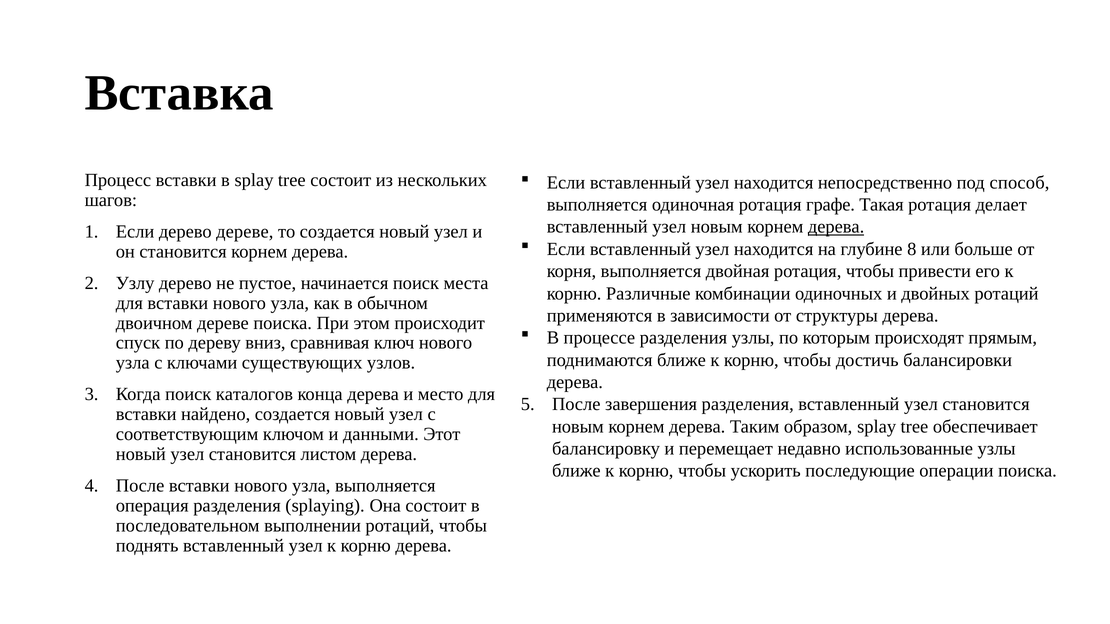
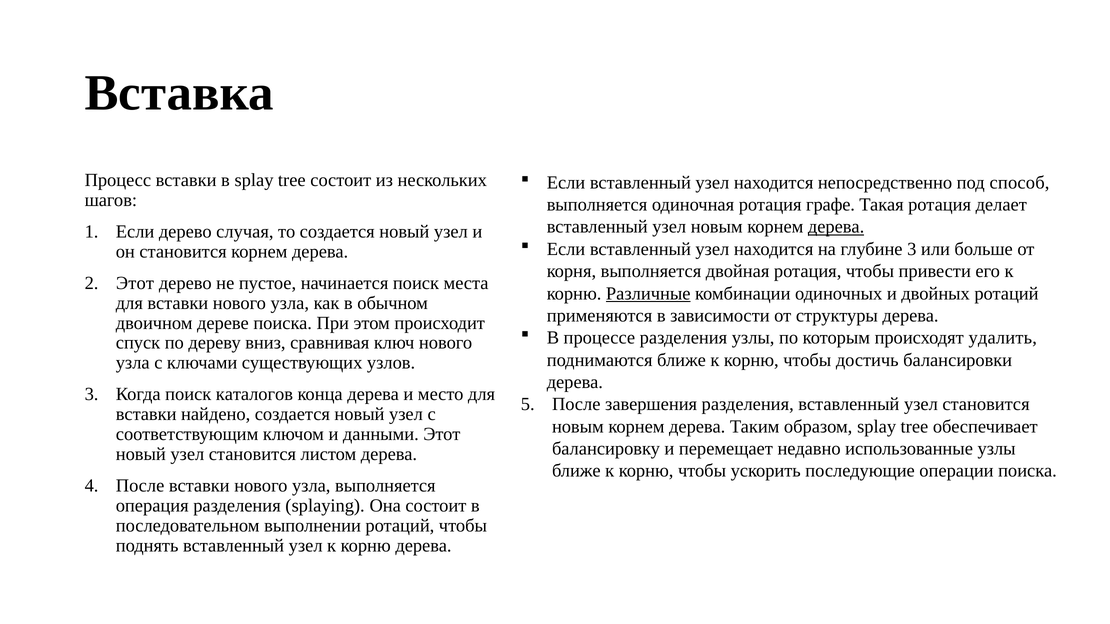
дерево дереве: дереве -> случая (245, 232)
глубине 8: 8 -> 3 (912, 249)
2 Узлу: Узлу -> Этот (135, 283)
Различные underline: none -> present (648, 294)
прямым: прямым -> удалить (1003, 338)
